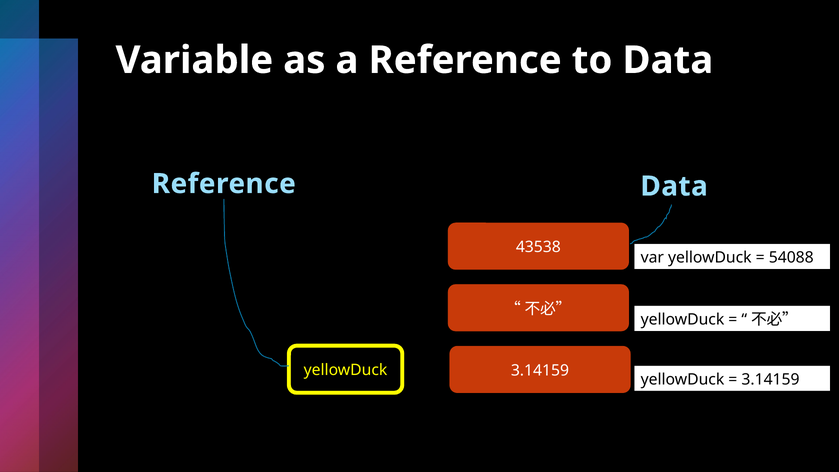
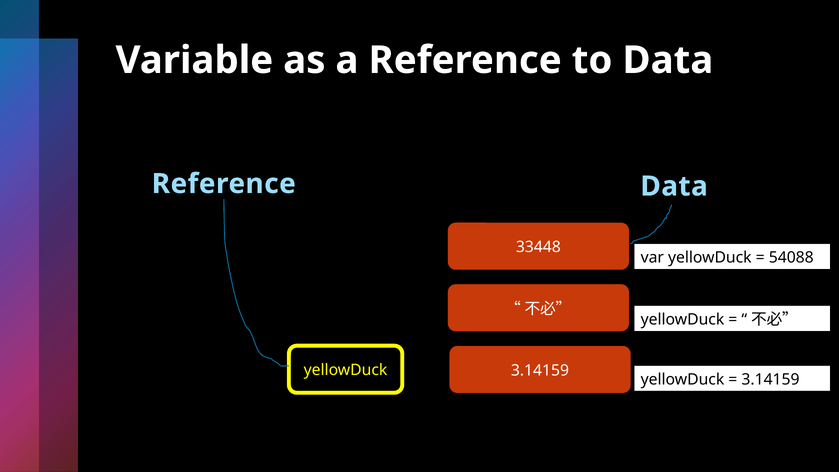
43538: 43538 -> 33448 (538, 247)
